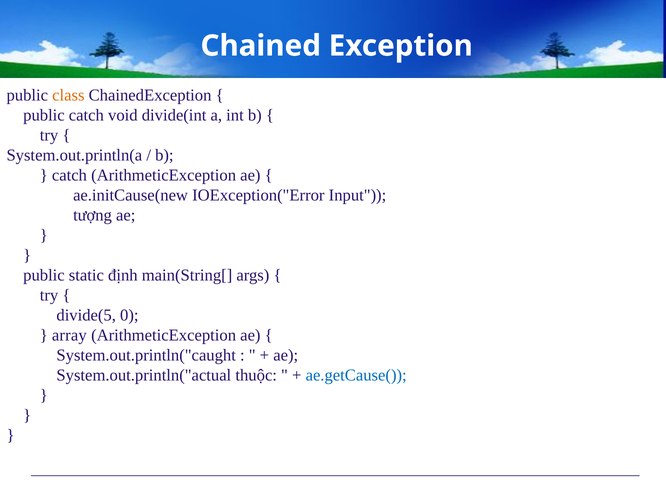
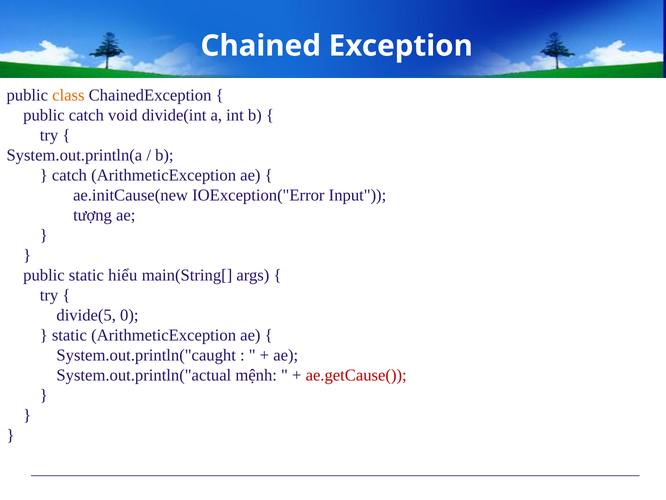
định: định -> hiểu (123, 275)
array: array -> static (69, 335)
thuộc: thuộc -> mệnh (256, 375)
ae.getCause( colour: blue -> red (356, 375)
